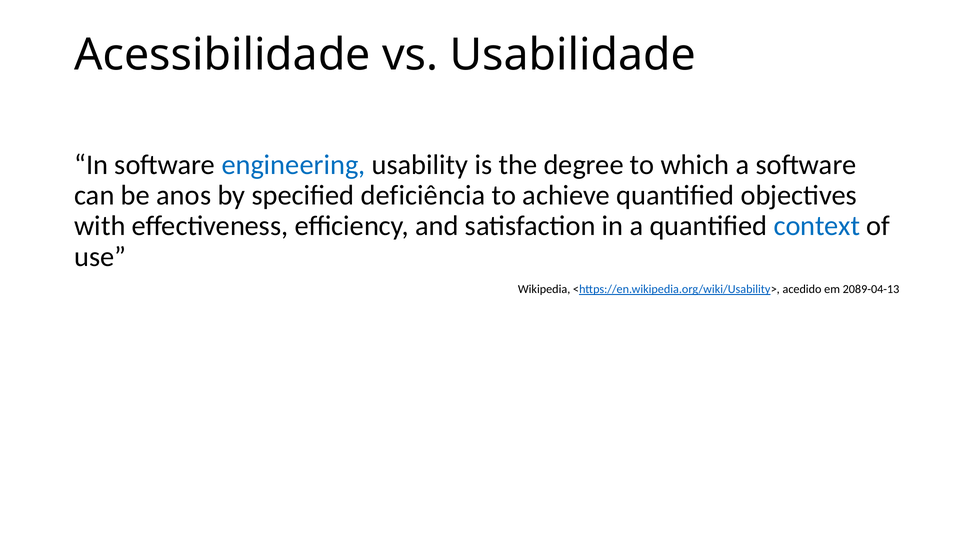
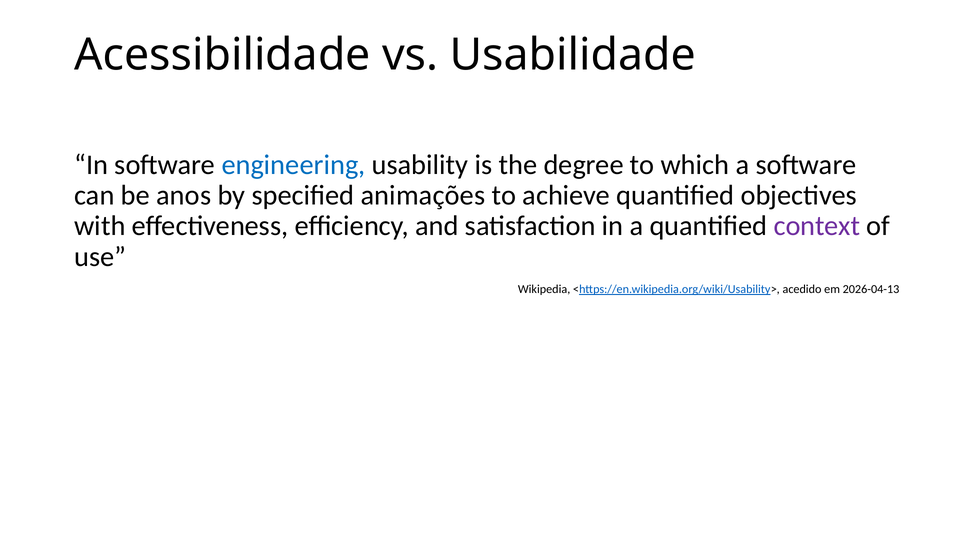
deficiência: deficiência -> animações (423, 195)
context colour: blue -> purple (817, 226)
2089-04-13: 2089-04-13 -> 2026-04-13 (871, 289)
